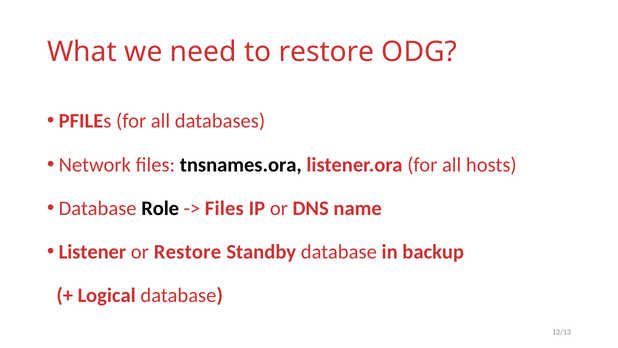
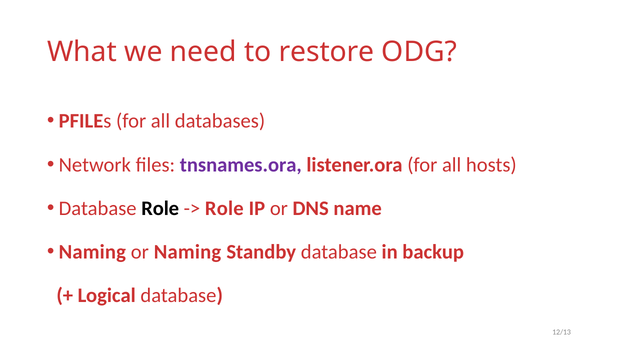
tnsnames.ora colour: black -> purple (241, 165)
Files: Files -> Role (224, 208)
Listener: Listener -> Naming (92, 252)
or Restore: Restore -> Naming (187, 252)
